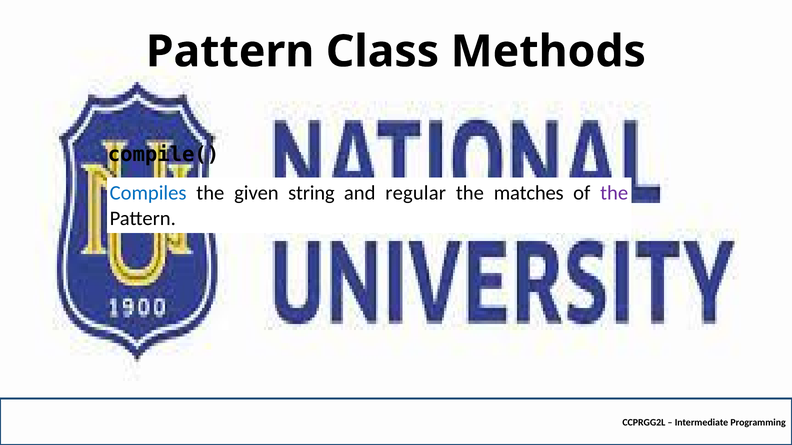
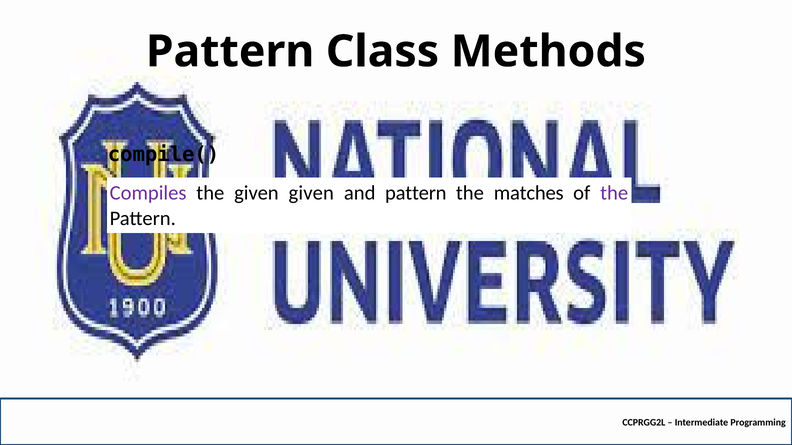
Compiles colour: blue -> purple (148, 193)
given string: string -> given (311, 193)
and regular: regular -> pattern (416, 193)
